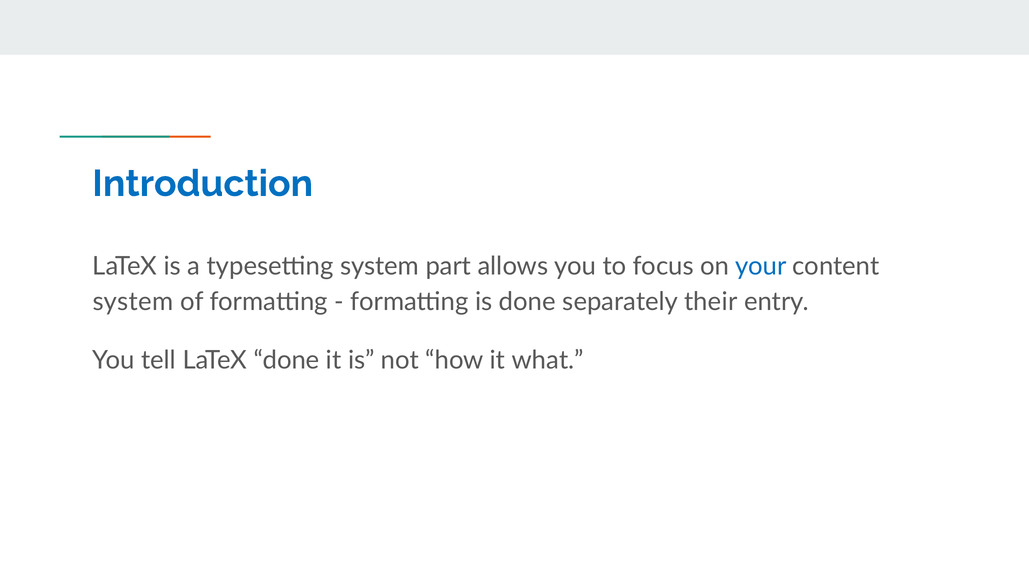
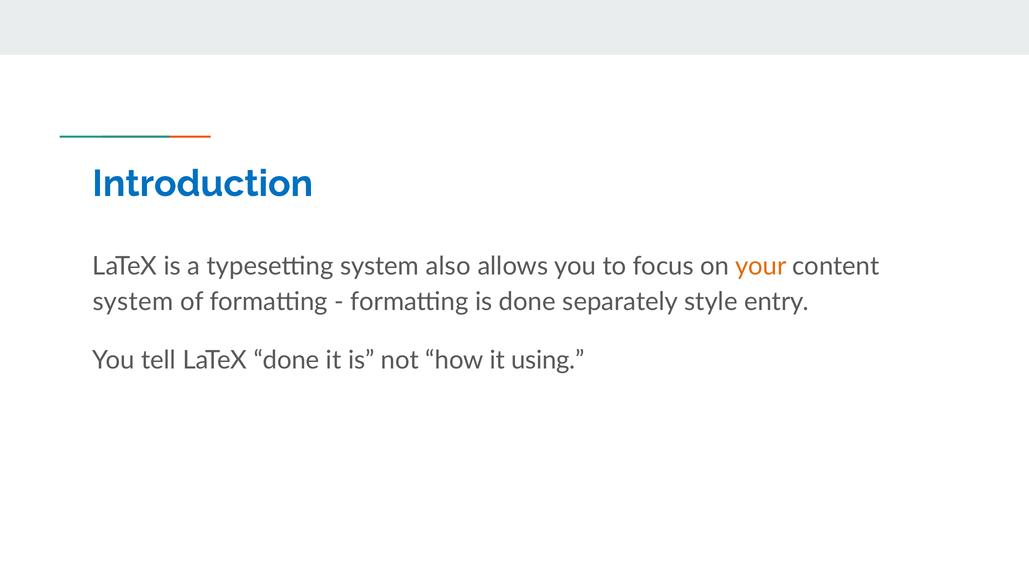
part: part -> also (448, 266)
your colour: blue -> orange (761, 266)
their: their -> style (711, 302)
what: what -> using (548, 360)
